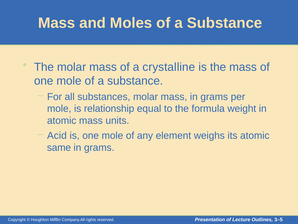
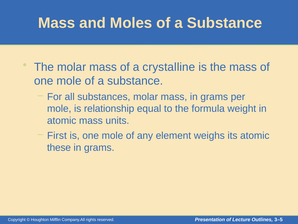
Acid: Acid -> First (57, 135)
same: same -> these (59, 147)
